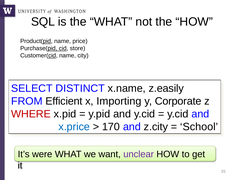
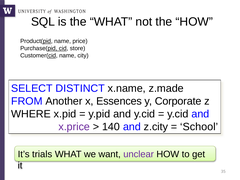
z.easily: z.easily -> z.made (166, 88)
Efficient: Efficient -> Another (64, 101)
Importing: Importing -> Essences (119, 101)
WHERE colour: red -> black (31, 114)
x.price colour: blue -> purple (74, 127)
170: 170 -> 140 (111, 127)
were: were -> trials (42, 154)
